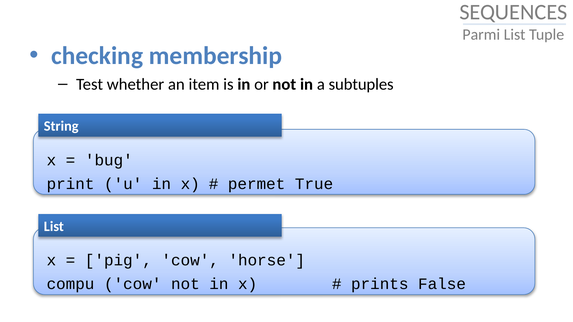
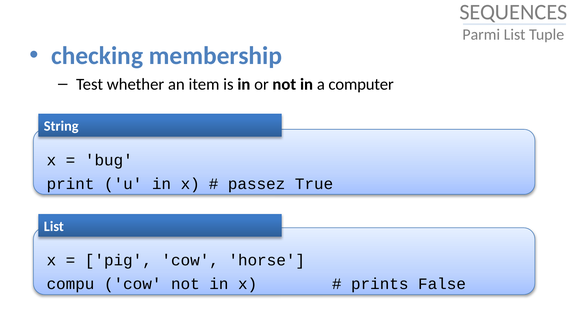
subtuples: subtuples -> computer (361, 84)
permet: permet -> passez (257, 184)
